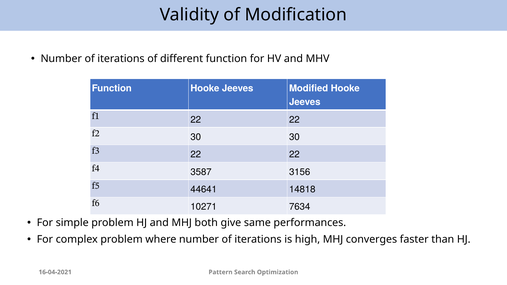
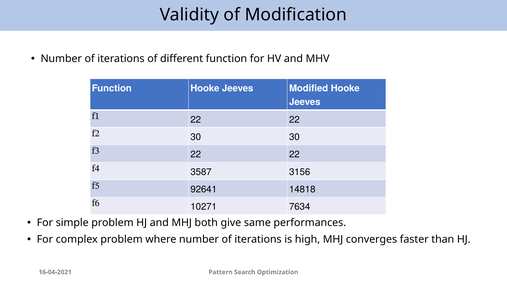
44641: 44641 -> 92641 (204, 189)
